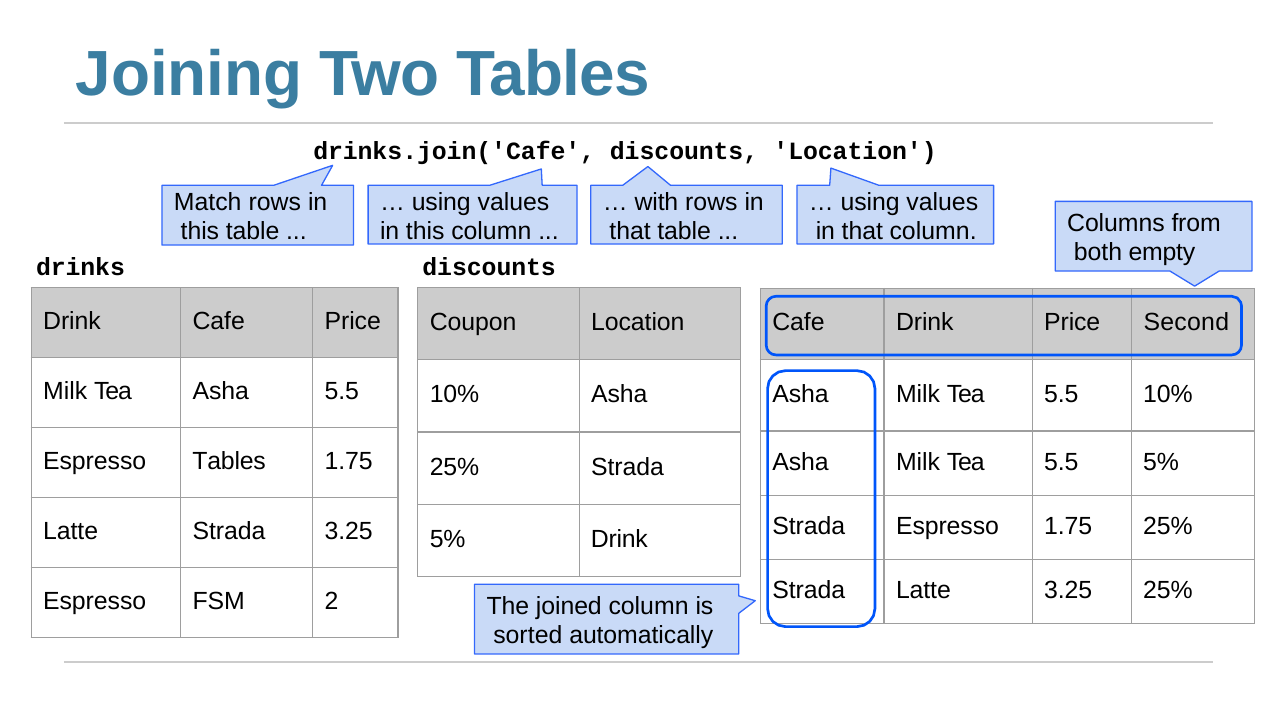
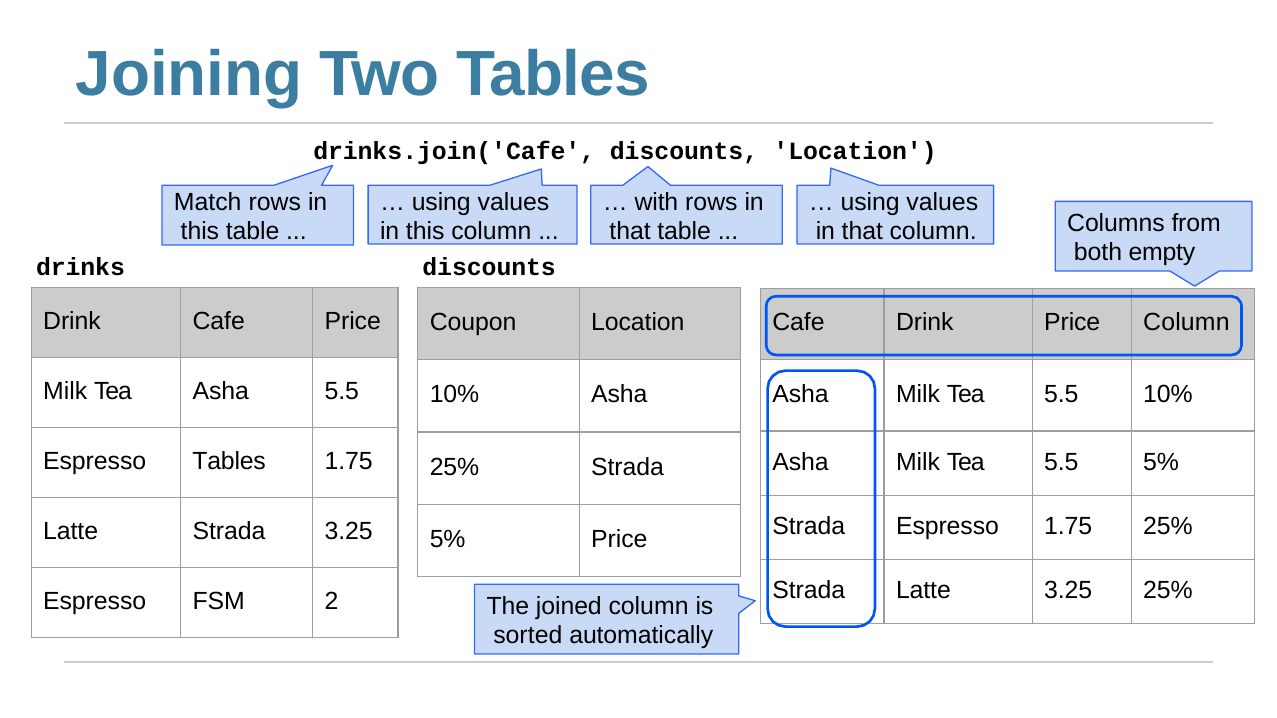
Price Second: Second -> Column (1186, 323)
5% Drink: Drink -> Price (619, 539)
